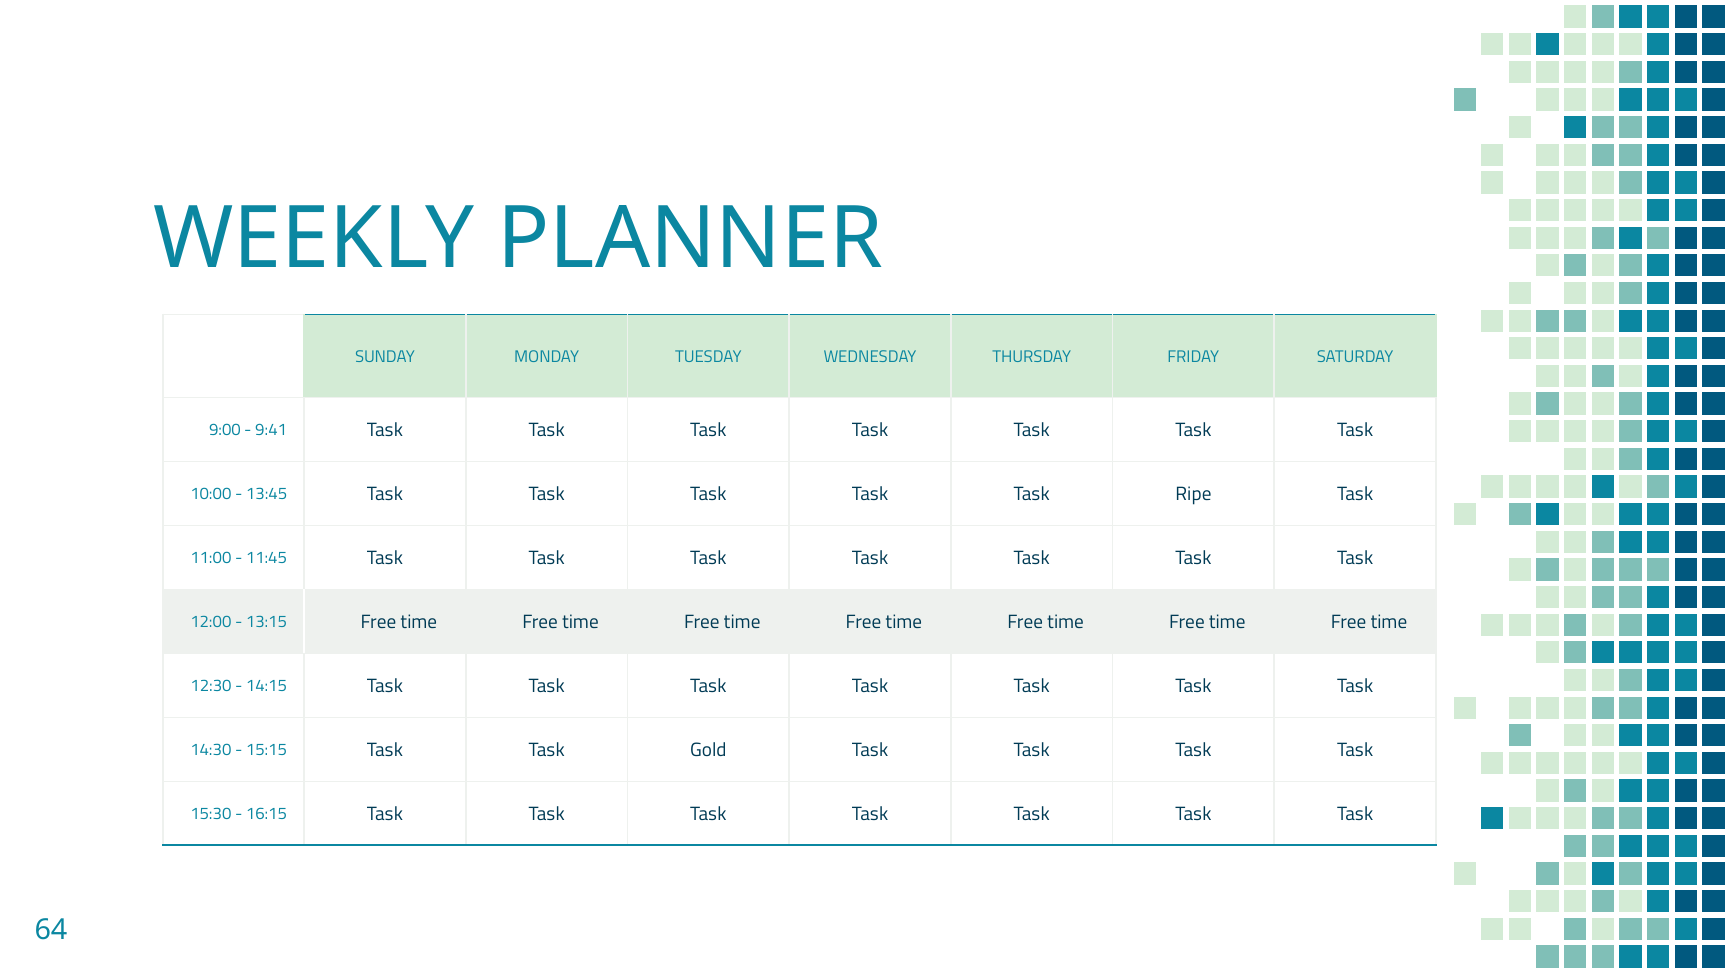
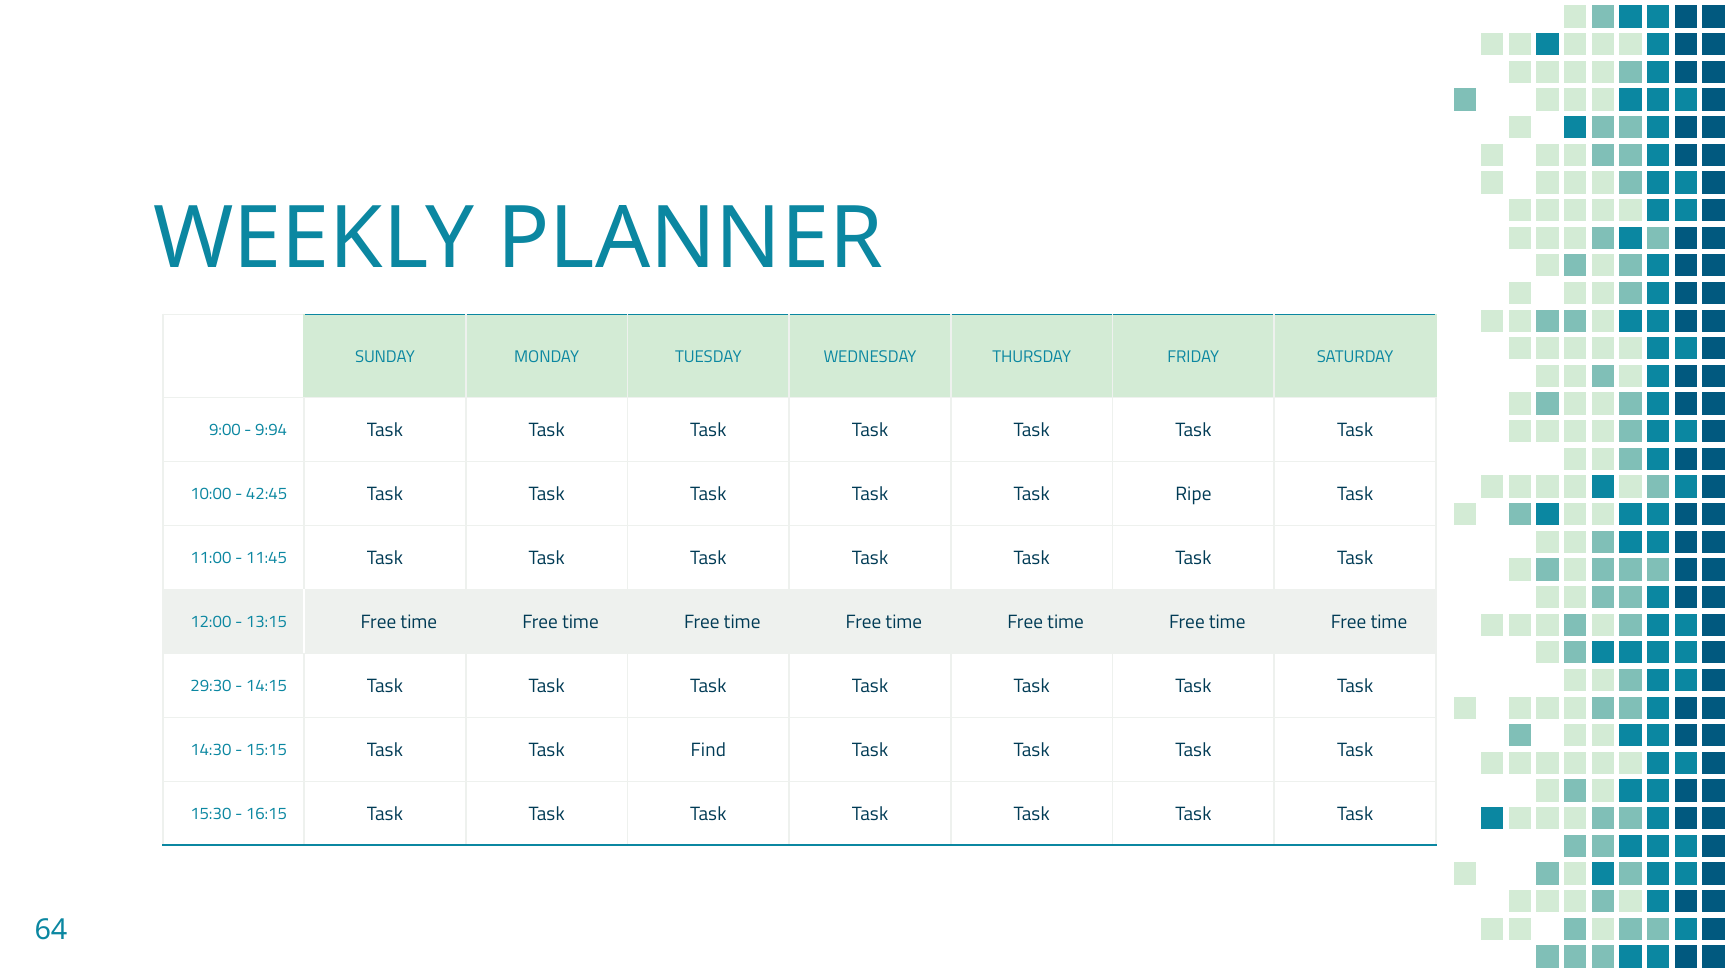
9:41: 9:41 -> 9:94 (271, 430)
13:45: 13:45 -> 42:45 (267, 494)
12:30: 12:30 -> 29:30 (211, 686)
Gold: Gold -> Find (708, 750)
